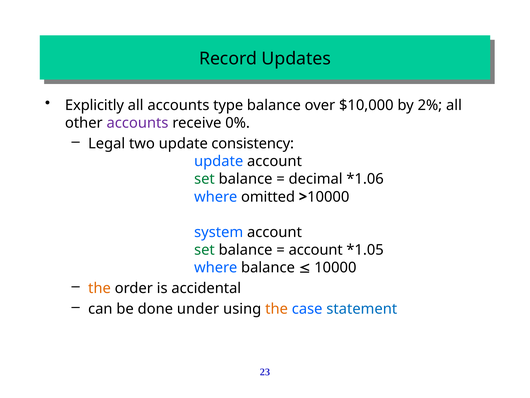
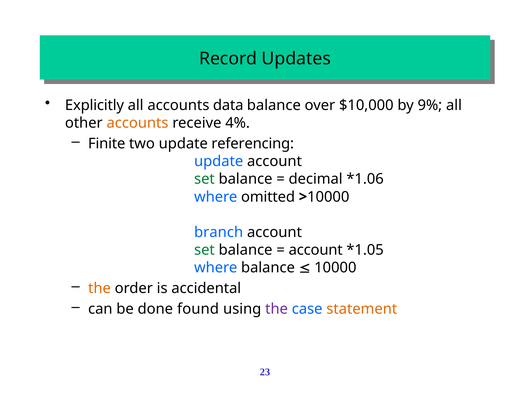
type: type -> data (228, 105)
2%: 2% -> 9% (430, 105)
accounts colour: purple -> orange (137, 123)
0%: 0% -> 4% (238, 123)
Legal: Legal -> Finite (107, 144)
consistency: consistency -> referencing (253, 144)
system: system -> branch (219, 232)
under: under -> found (198, 309)
the colour: orange -> purple (277, 309)
statement colour: blue -> orange (362, 309)
